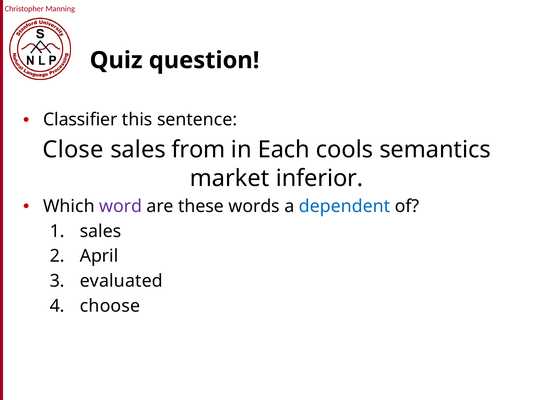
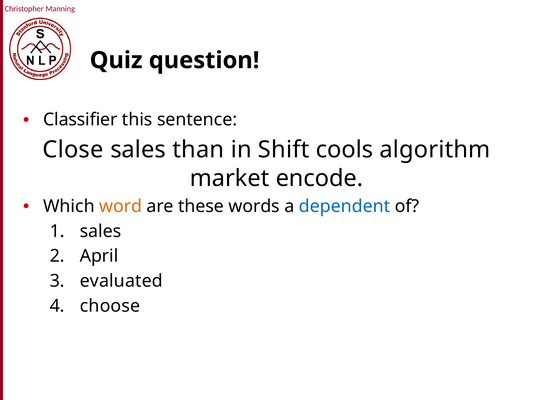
from: from -> than (198, 150)
Each: Each -> Shift (284, 150)
semantics: semantics -> algorithm (435, 150)
inferior: inferior -> encode (319, 178)
word colour: purple -> orange (121, 206)
